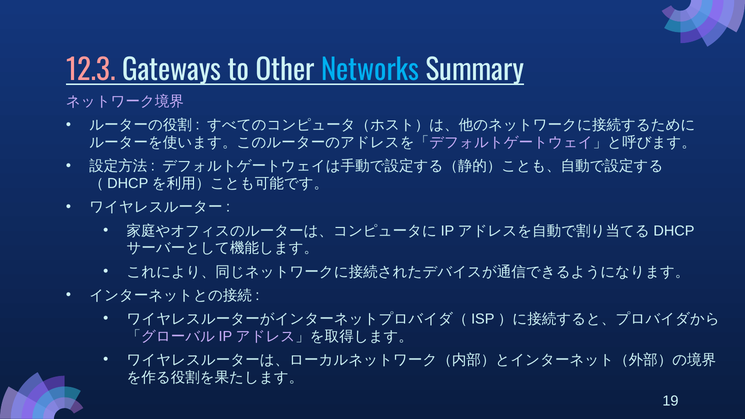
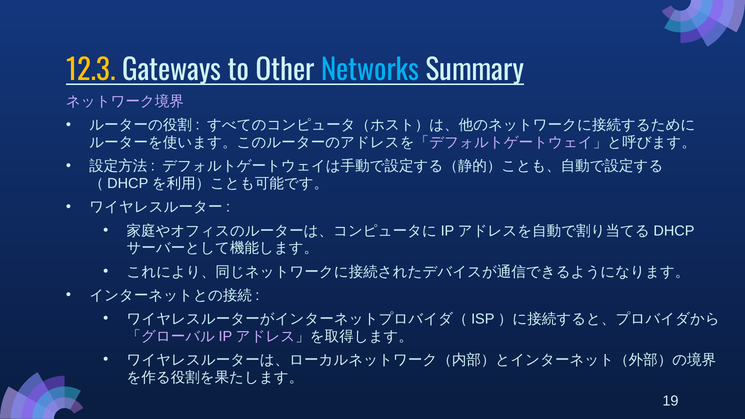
12.3 colour: pink -> yellow (91, 71)
